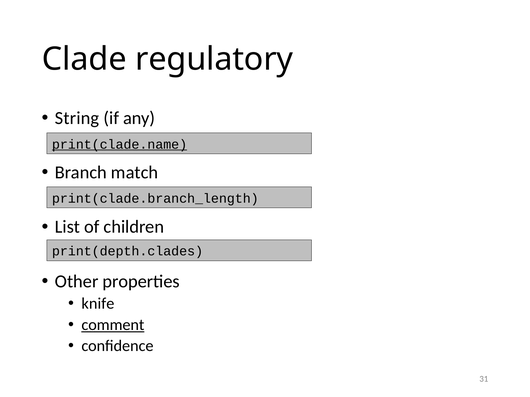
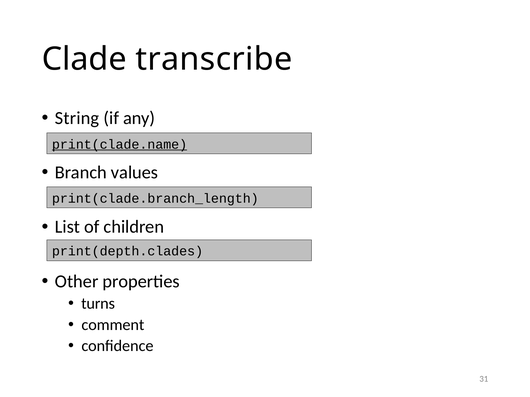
regulatory: regulatory -> transcribe (214, 59)
match: match -> values (135, 173)
knife: knife -> turns (98, 304)
comment underline: present -> none (113, 325)
